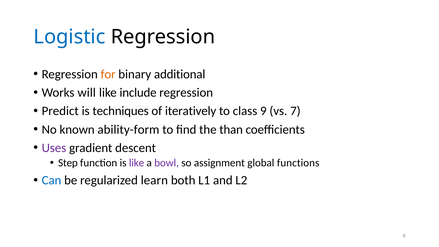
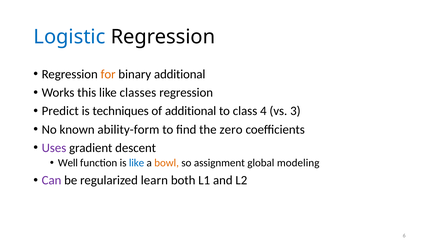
will: will -> this (87, 93)
include: include -> classes (138, 93)
of iteratively: iteratively -> additional (191, 111)
9: 9 -> 4 (263, 111)
7: 7 -> 3 (295, 111)
than: than -> zero (231, 129)
Step: Step -> Well (68, 163)
like colour: purple -> blue (137, 163)
bowl colour: purple -> orange (167, 163)
functions: functions -> modeling (298, 163)
Can colour: blue -> purple (52, 180)
